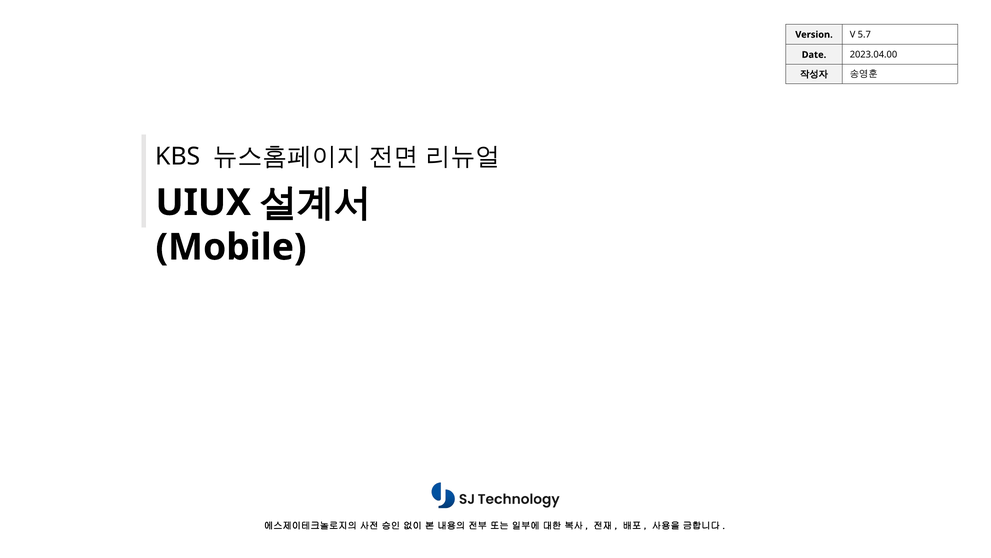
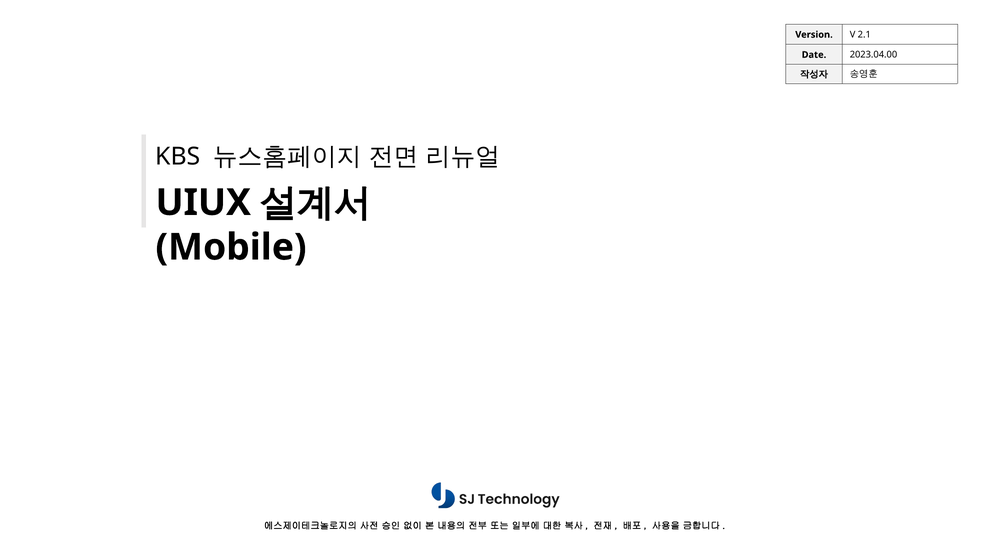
5.7: 5.7 -> 2.1 (864, 35)
